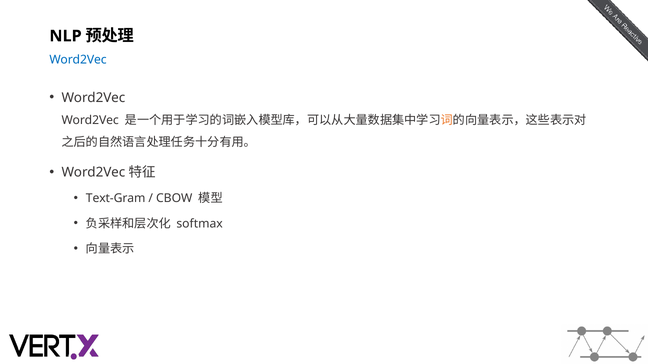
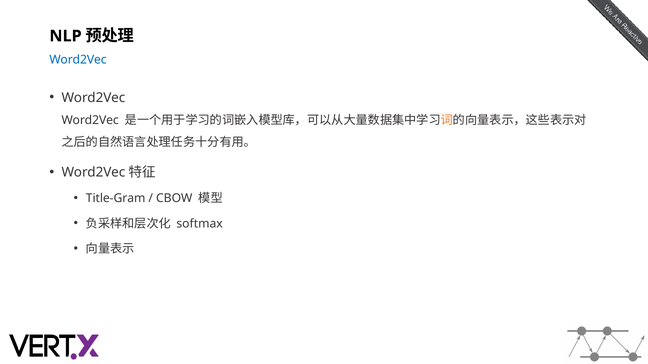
Text-Gram: Text-Gram -> Title-Gram (116, 199)
